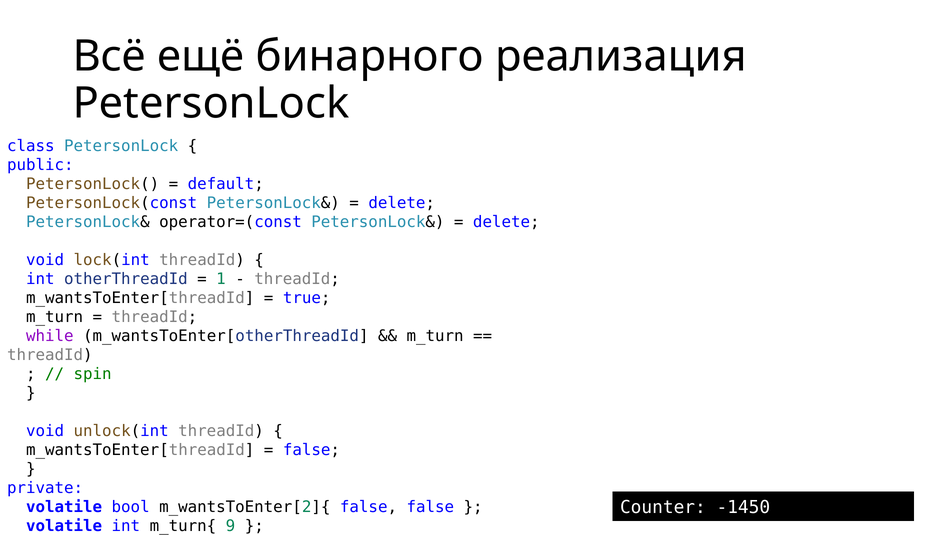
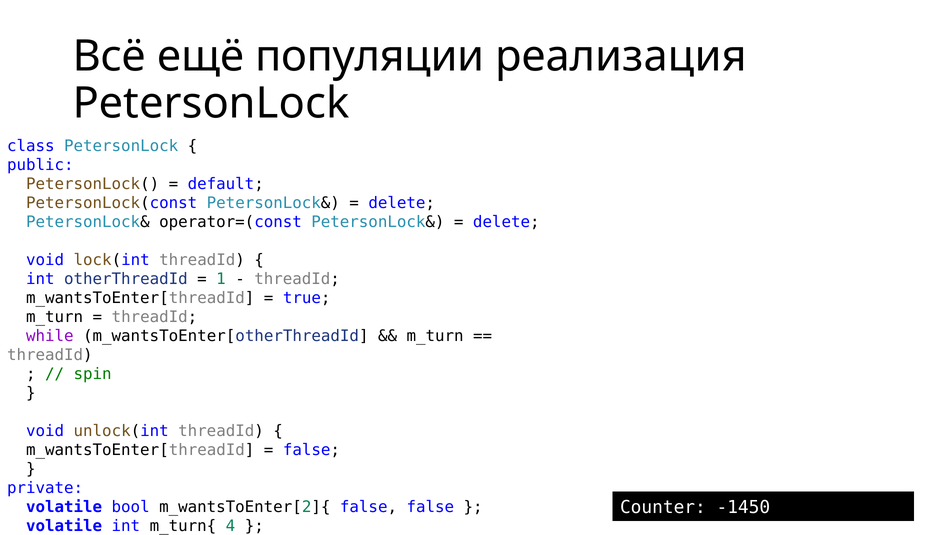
бинарного: бинарного -> популяции (370, 56)
9: 9 -> 4 (231, 526)
